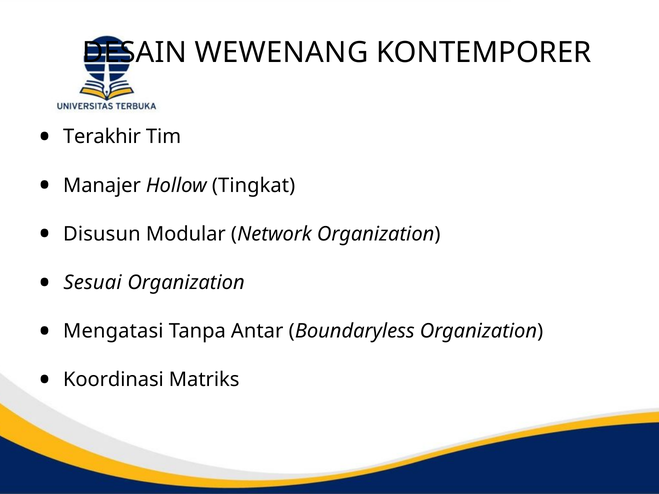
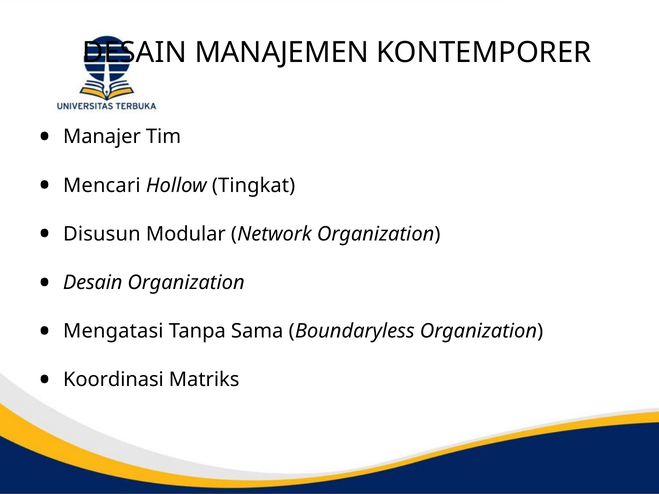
WEWENANG: WEWENANG -> MANAJEMEN (282, 52)
Terakhir: Terakhir -> Manajer (102, 137)
Manajer: Manajer -> Mencari (102, 186)
Sesuai: Sesuai -> Desain (93, 283)
Antar: Antar -> Sama (257, 331)
